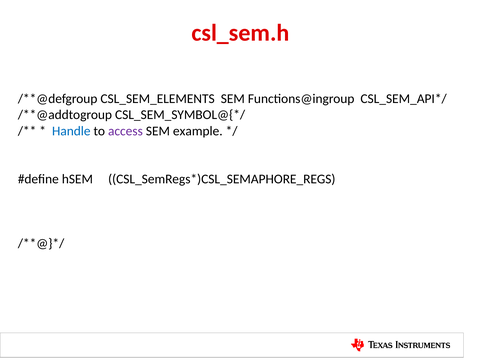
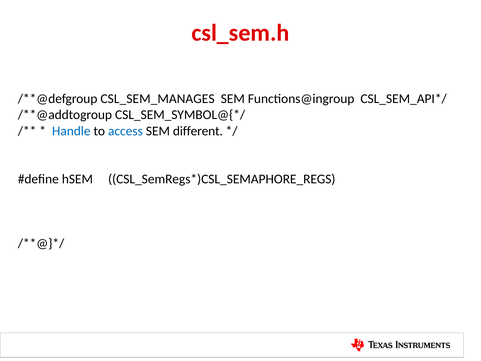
CSL_SEM_ELEMENTS: CSL_SEM_ELEMENTS -> CSL_SEM_MANAGES (158, 99)
access colour: purple -> blue (125, 131)
example: example -> different (198, 131)
